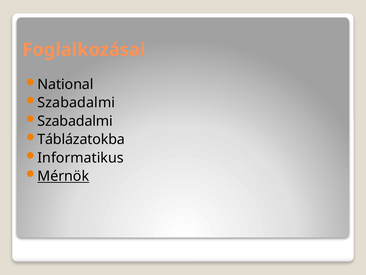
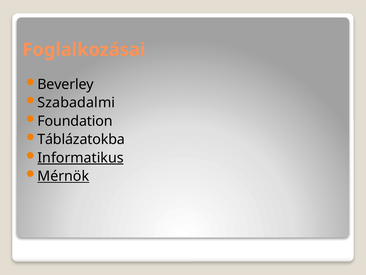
National: National -> Beverley (66, 84)
Szabadalmi: Szabadalmi -> Foundation (75, 121)
Informatikus underline: none -> present (81, 158)
